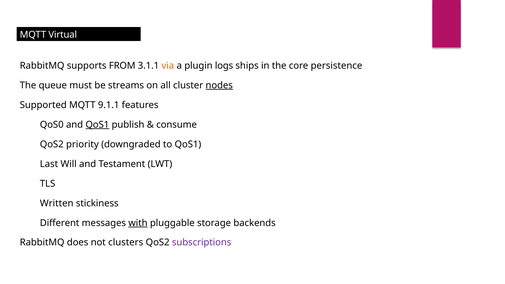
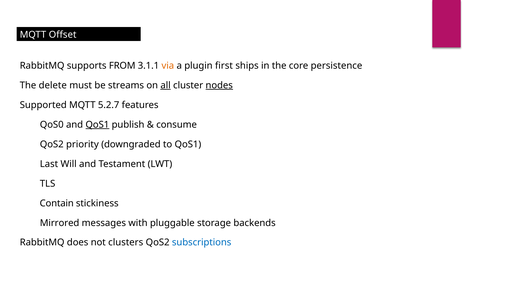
Virtual: Virtual -> Offset (63, 35)
logs: logs -> first (224, 66)
queue: queue -> delete (53, 85)
all underline: none -> present (166, 85)
9.1.1: 9.1.1 -> 5.2.7 (109, 105)
Written: Written -> Contain (57, 203)
Different: Different -> Mirrored (60, 223)
with underline: present -> none (138, 223)
subscriptions colour: purple -> blue (202, 243)
